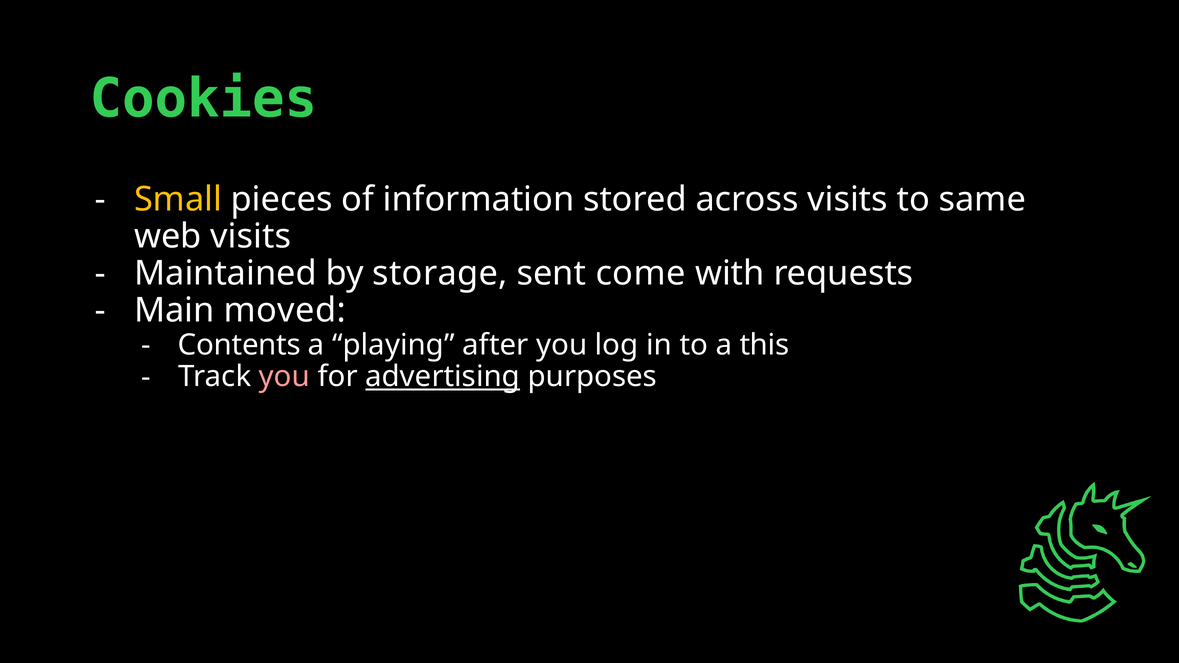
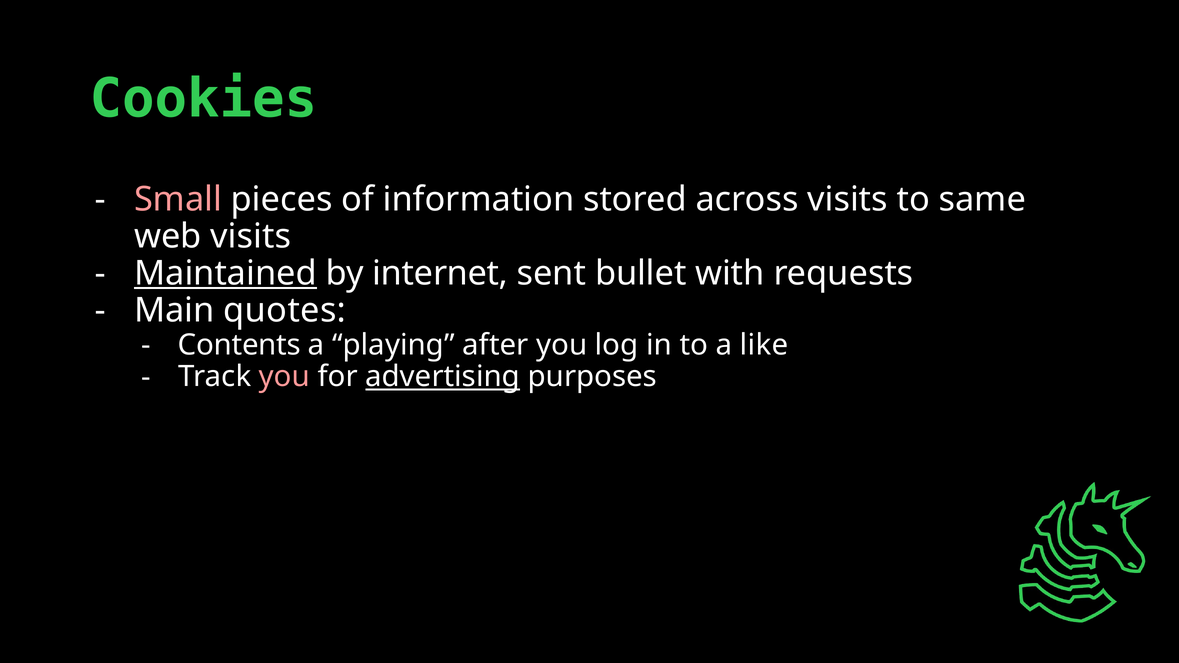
Small colour: yellow -> pink (178, 199)
Maintained underline: none -> present (225, 273)
storage: storage -> internet (440, 273)
come: come -> bullet (641, 273)
moved: moved -> quotes (285, 310)
this: this -> like (764, 345)
